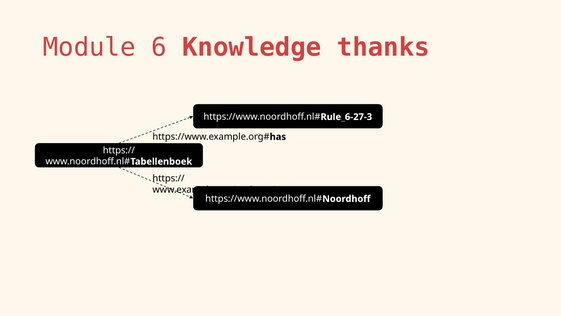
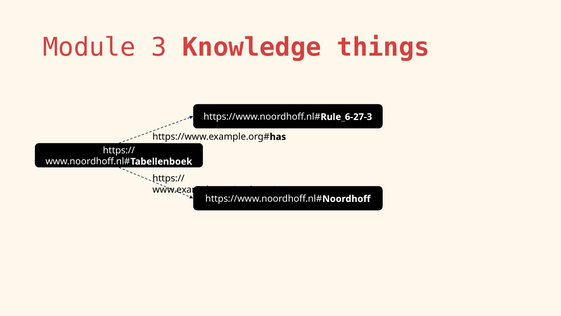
6: 6 -> 3 (159, 47)
thanks: thanks -> things (383, 47)
